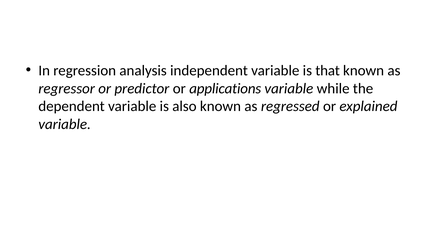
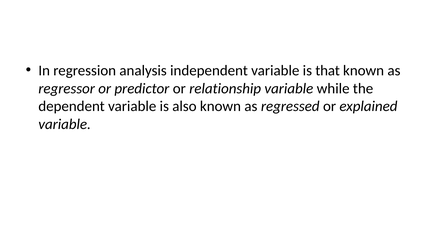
applications: applications -> relationship (225, 88)
